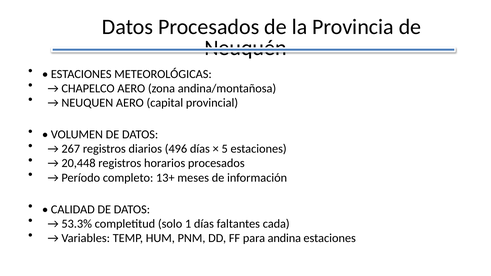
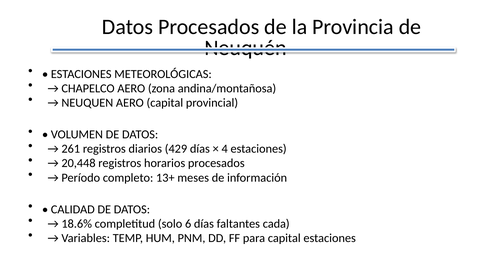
267: 267 -> 261 (71, 149)
496: 496 -> 429 (176, 149)
5: 5 -> 4 (225, 149)
53.3%: 53.3% -> 18.6% (77, 224)
1: 1 -> 6 (188, 224)
para andina: andina -> capital (284, 238)
